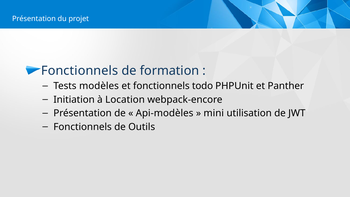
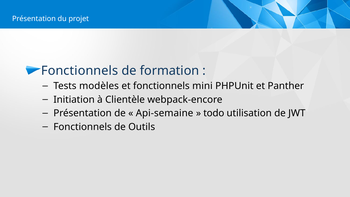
todo: todo -> mini (202, 86)
Location: Location -> Clientèle (125, 99)
Api-modèles: Api-modèles -> Api-semaine (165, 113)
mini: mini -> todo (214, 113)
